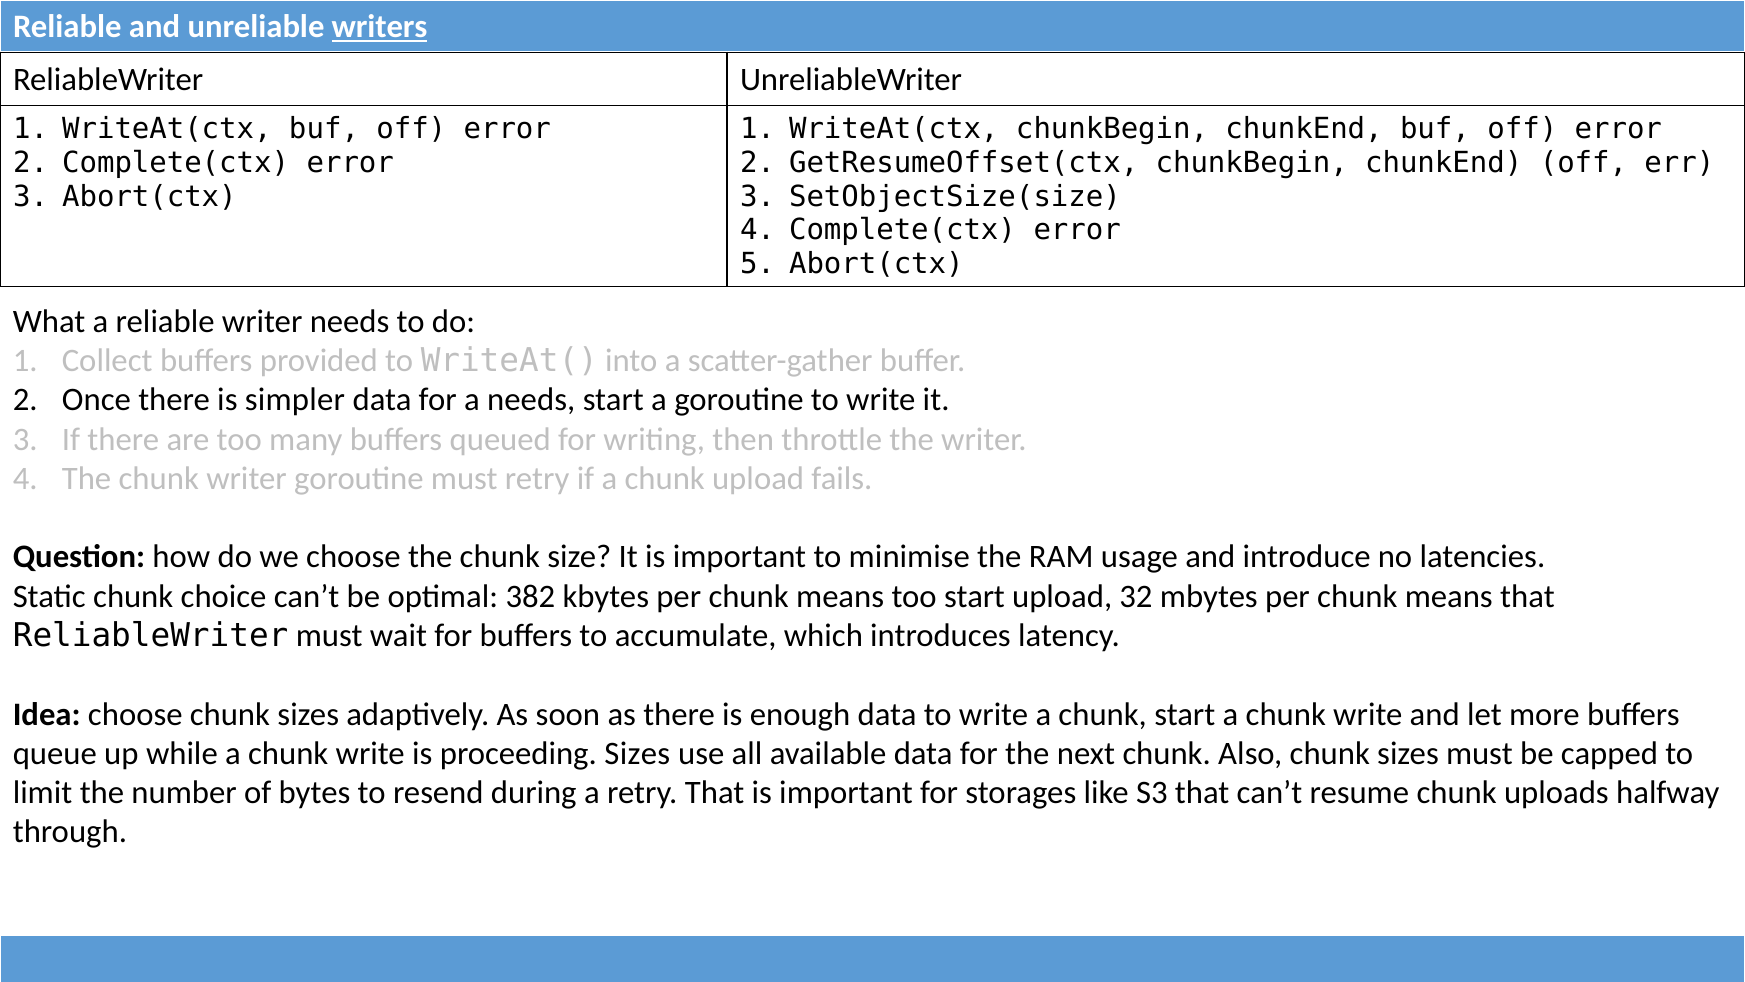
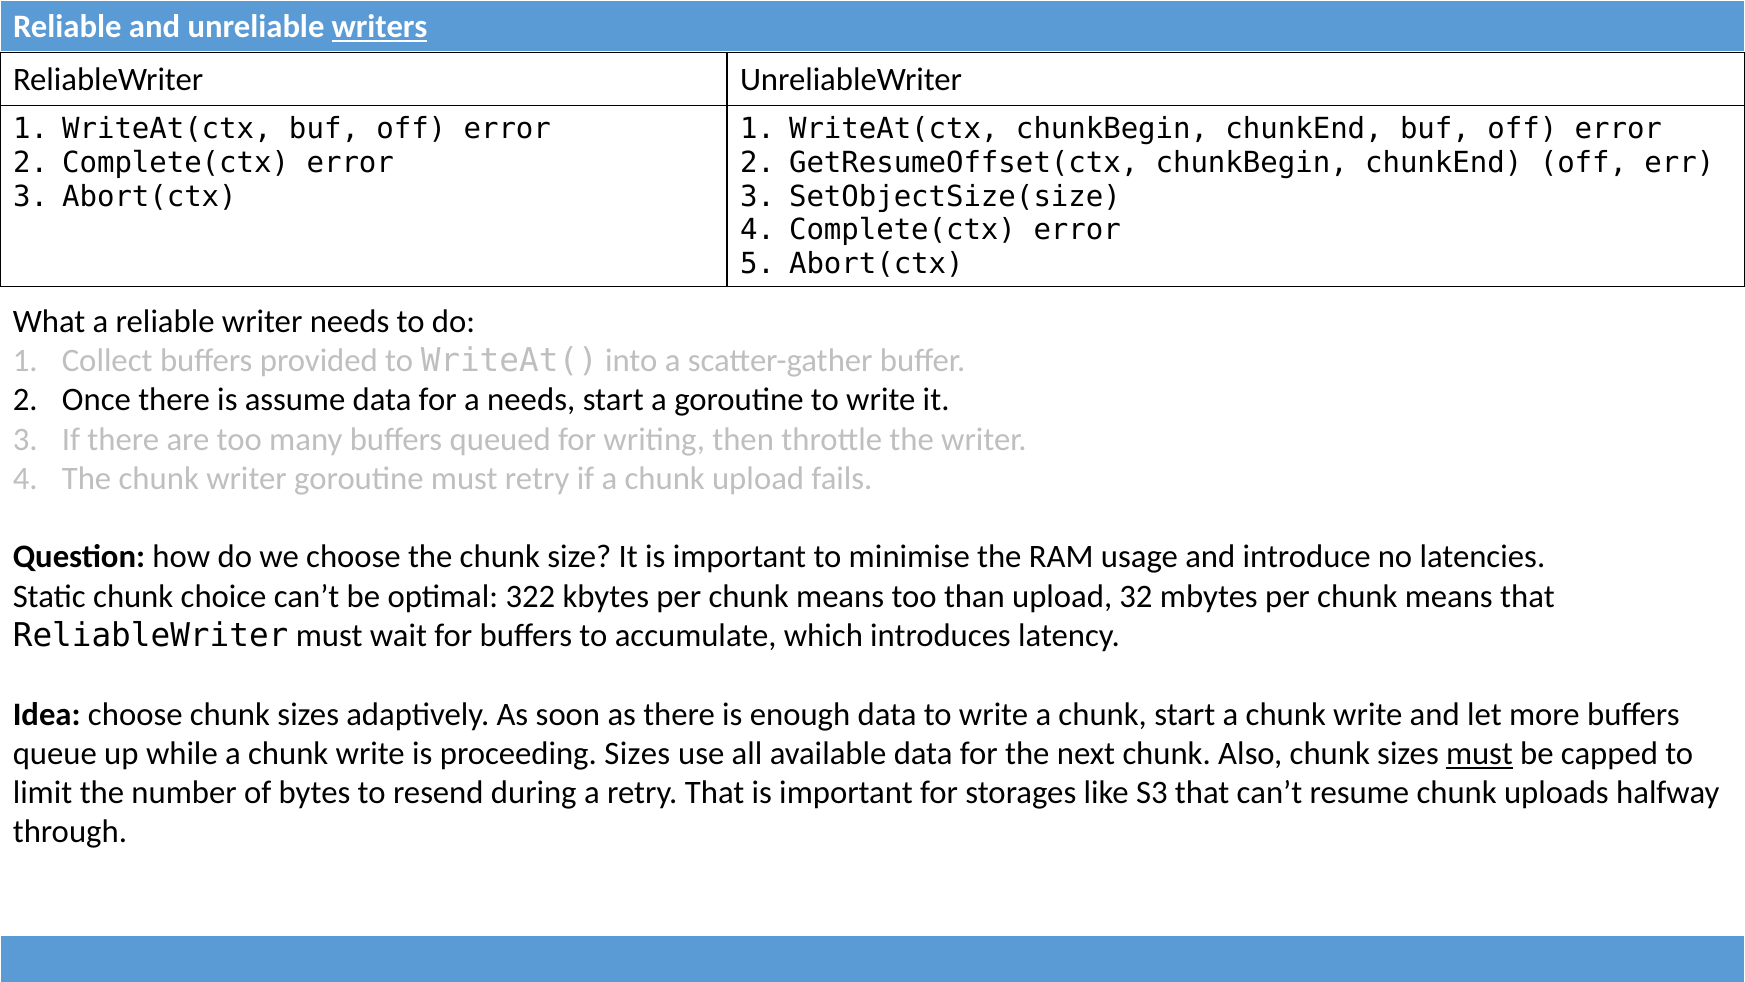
simpler: simpler -> assume (295, 400)
382: 382 -> 322 (530, 596)
too start: start -> than (974, 596)
must underline: none -> present (1479, 753)
